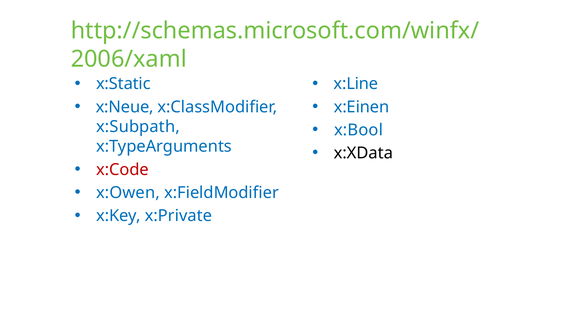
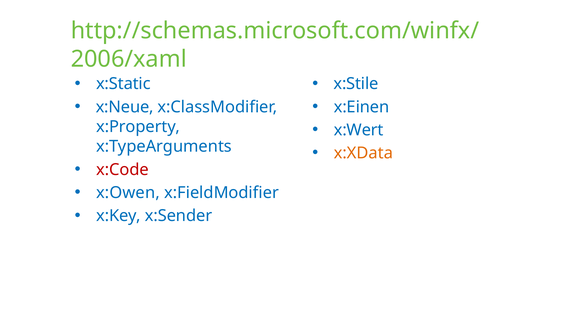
x:Line: x:Line -> x:Stile (356, 84)
x:Bool: x:Bool -> x:Wert (359, 130)
x:Subpath: x:Subpath -> x:Property (138, 127)
x:XData colour: black -> orange (363, 153)
x:Private: x:Private -> x:Sender (178, 216)
